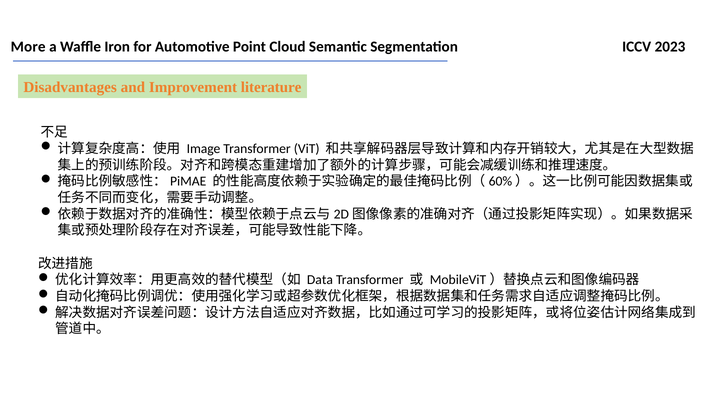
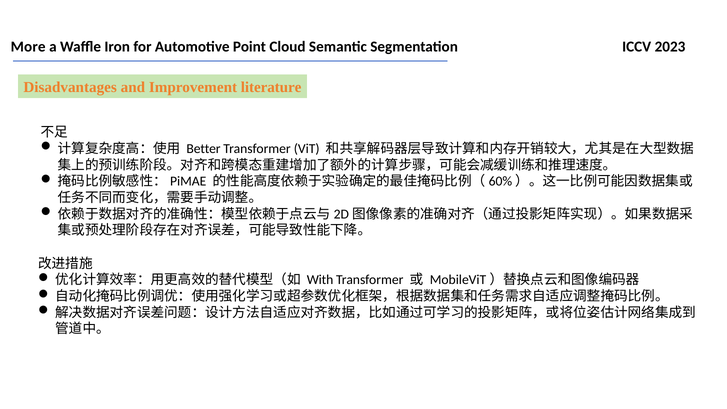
Image: Image -> Better (204, 149)
Data: Data -> With (320, 280)
